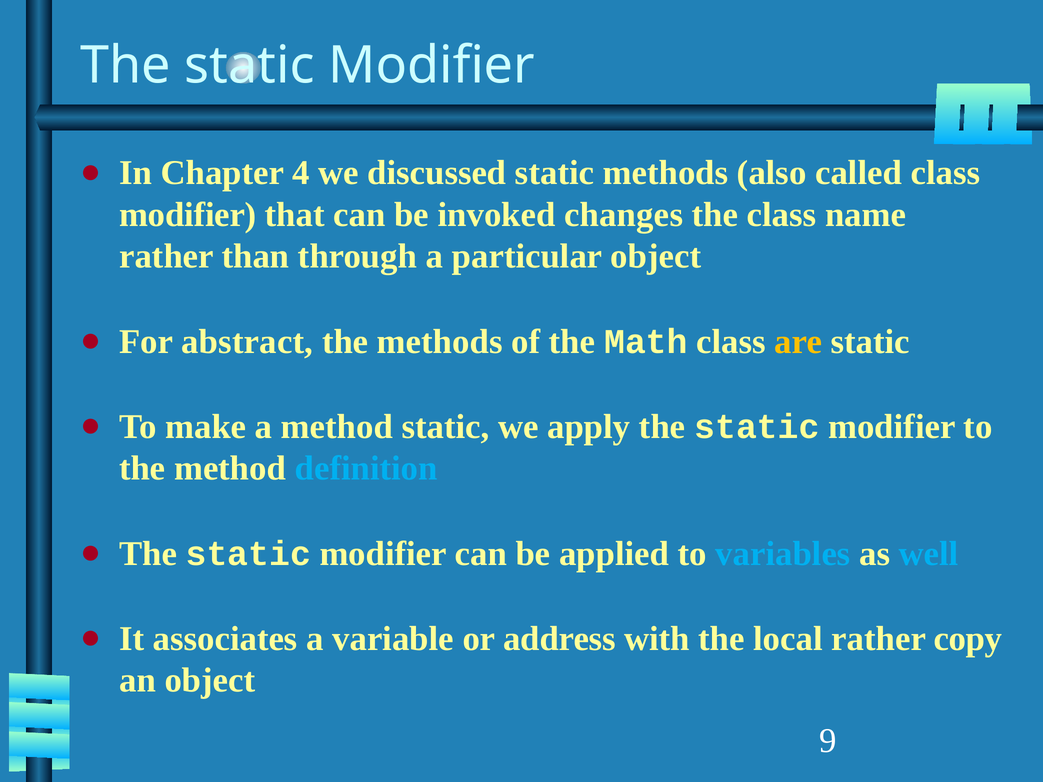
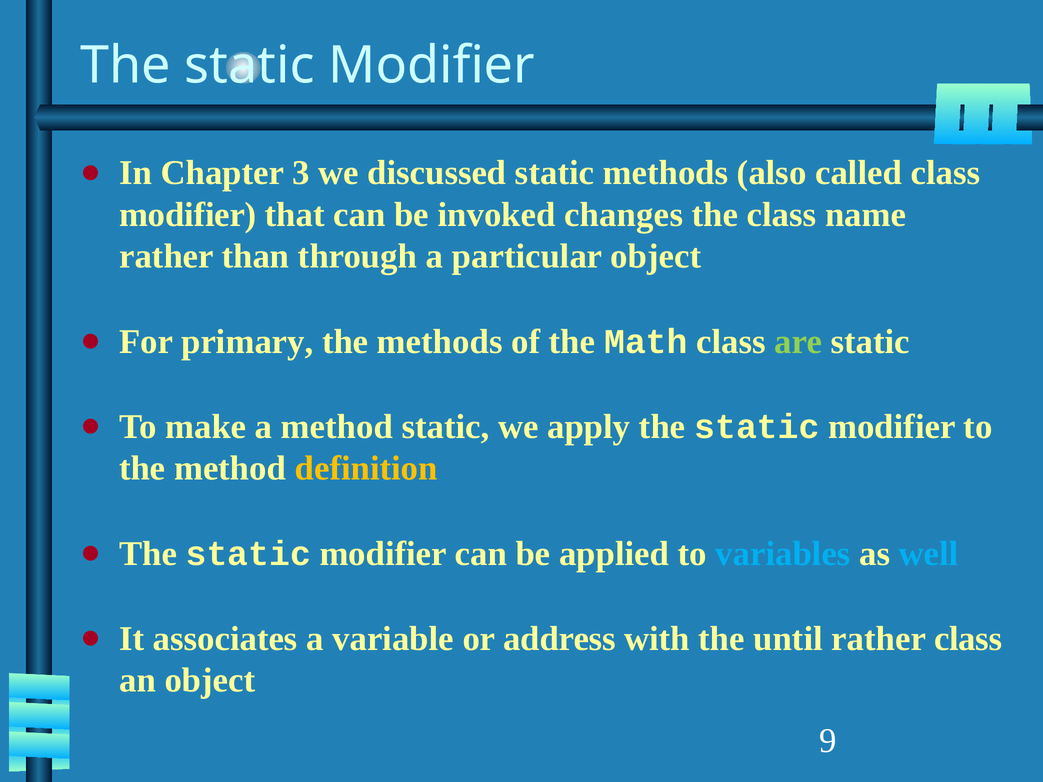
4: 4 -> 3 (301, 173)
abstract: abstract -> primary (247, 342)
are colour: yellow -> light green (798, 342)
definition colour: light blue -> yellow (366, 469)
local: local -> until (788, 639)
rather copy: copy -> class (968, 639)
